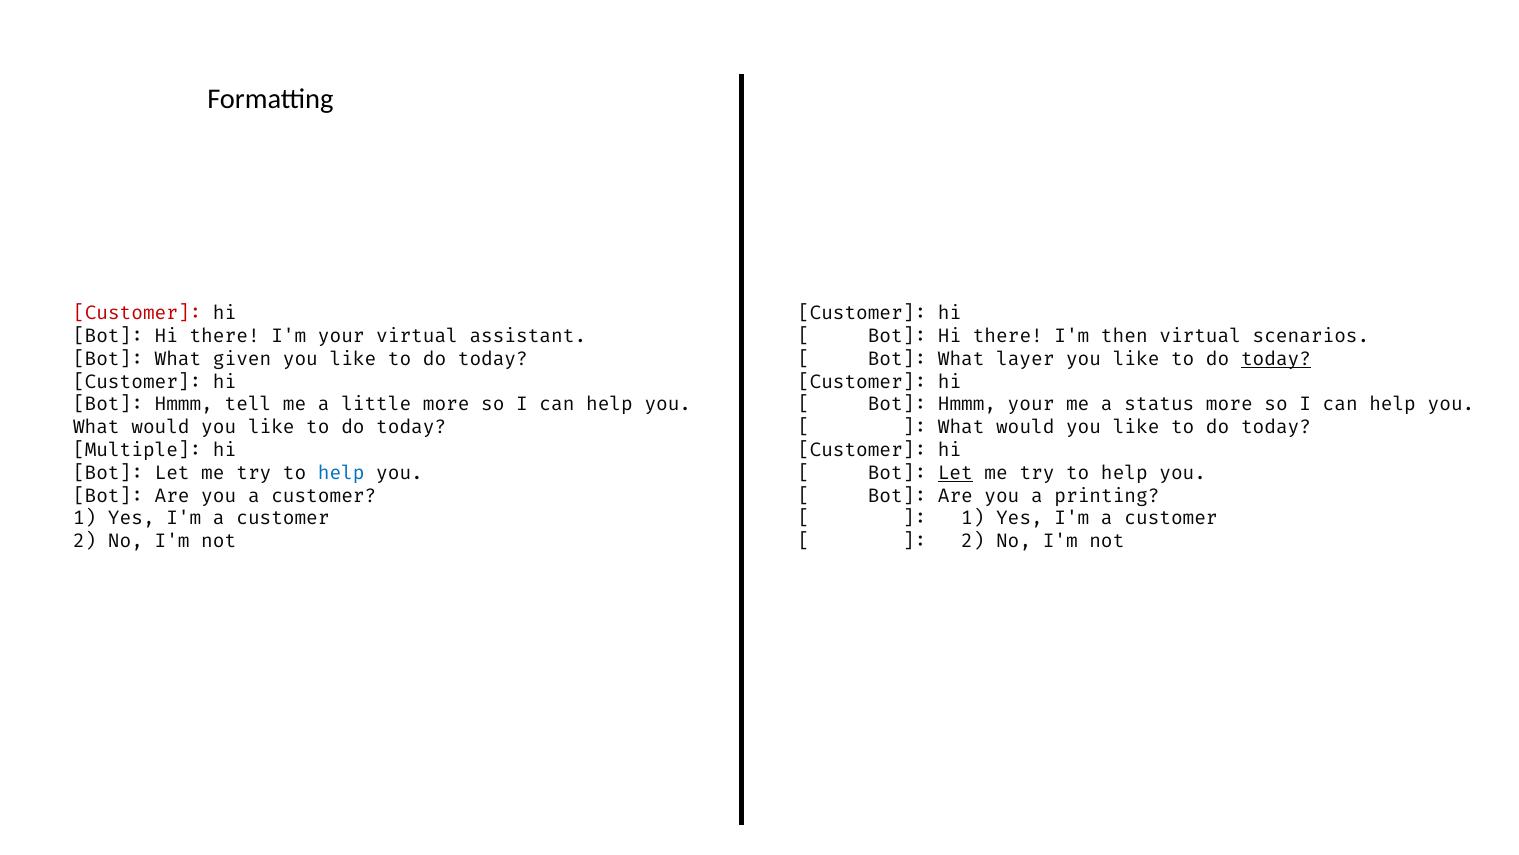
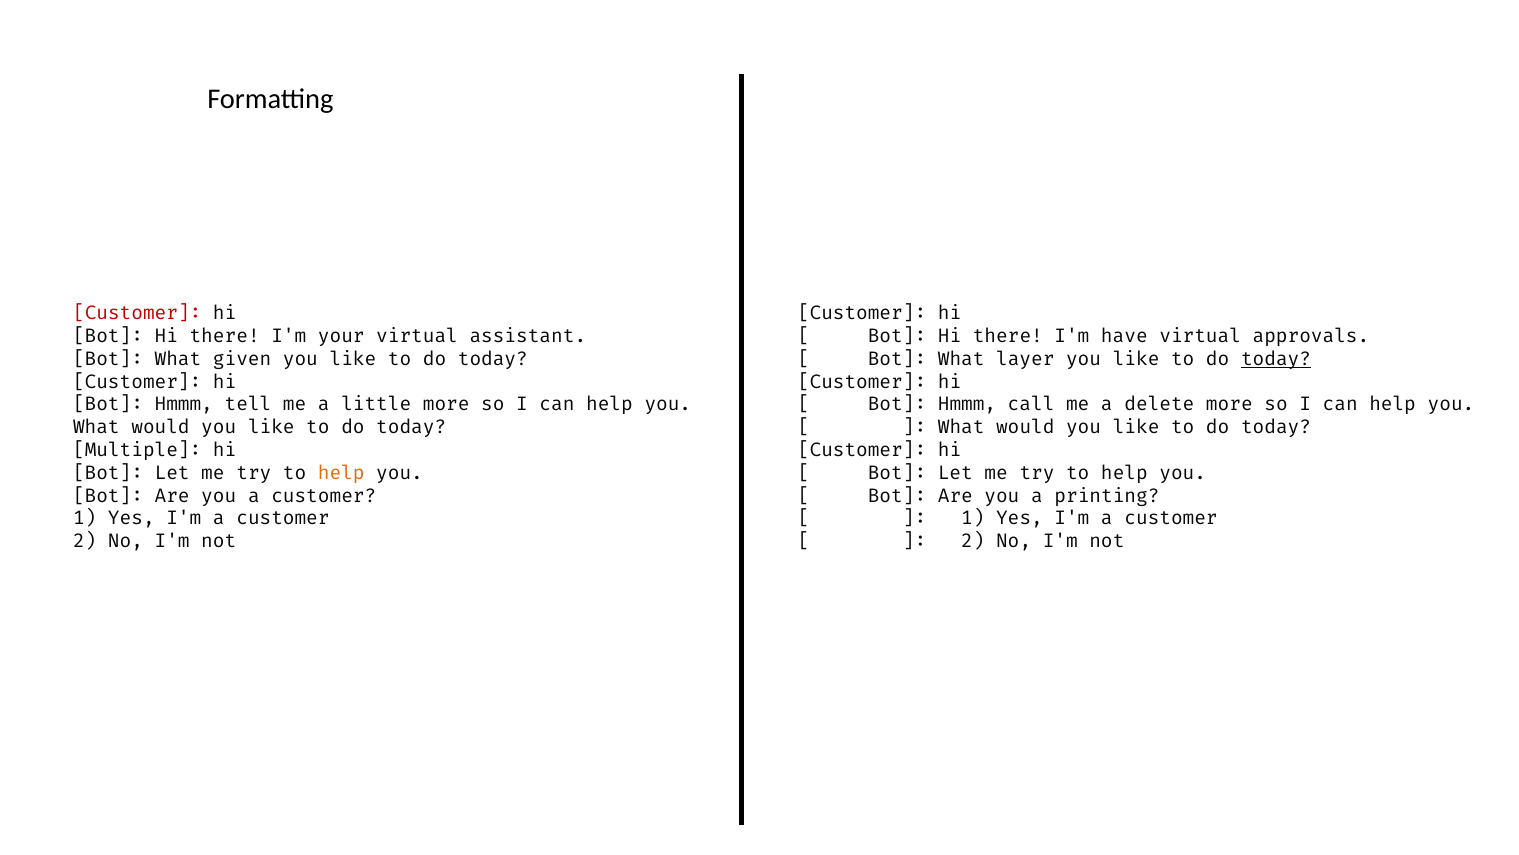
then: then -> have (1124, 336)
scenarios: scenarios -> approvals (1311, 336)
Hmmm your: your -> call (1031, 404)
status: status -> delete (1159, 404)
help colour: blue -> orange (341, 473)
Let underline: present -> none (955, 473)
